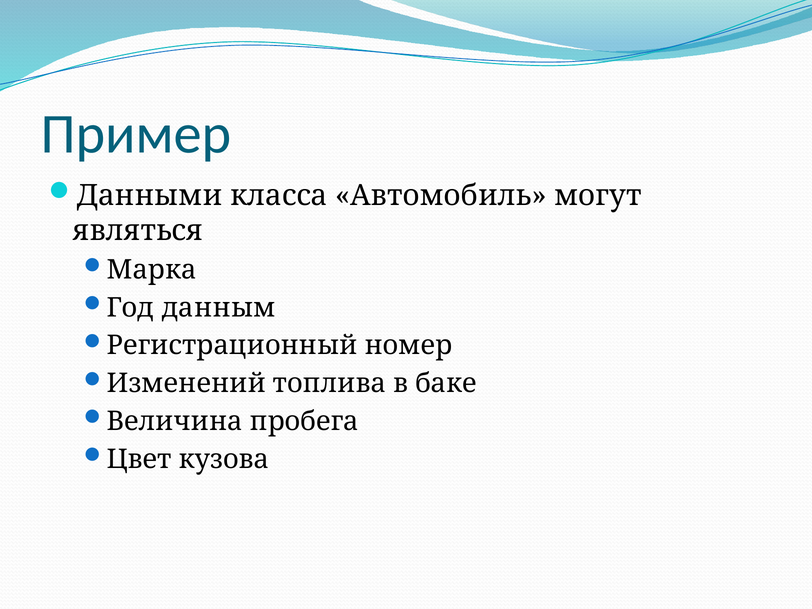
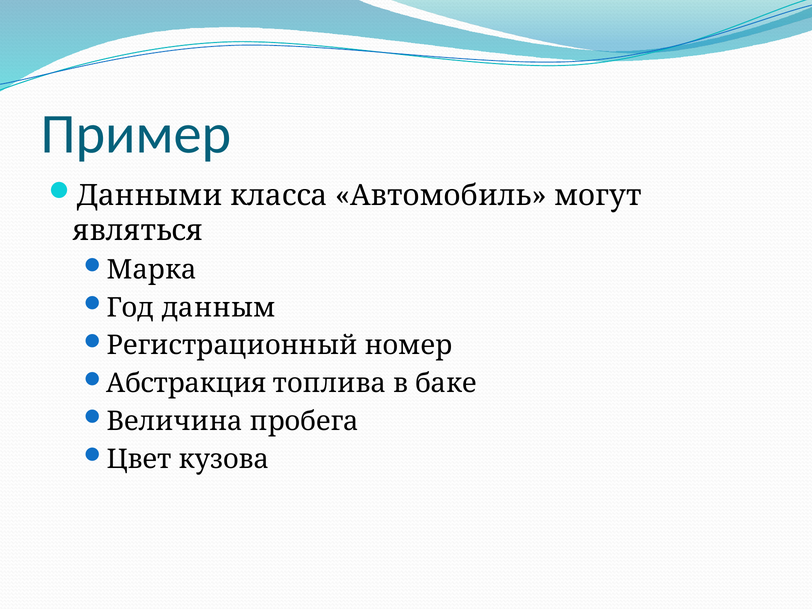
Изменений: Изменений -> Абстракция (186, 383)
